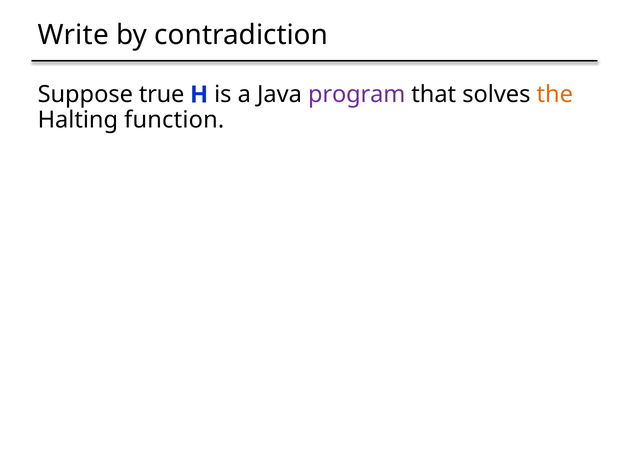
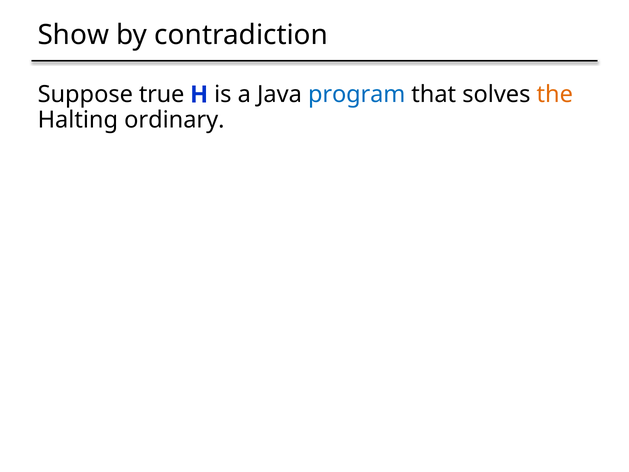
Write: Write -> Show (73, 35)
program colour: purple -> blue (357, 95)
function: function -> ordinary (174, 120)
